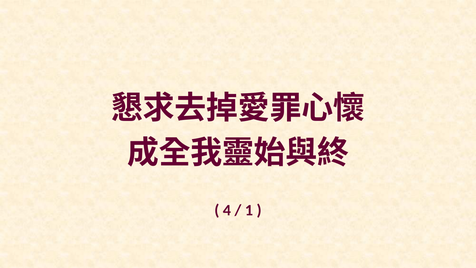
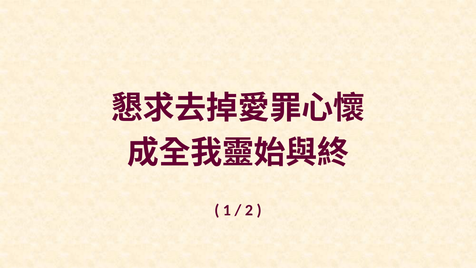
4: 4 -> 1 (227, 210)
1: 1 -> 2 (249, 210)
